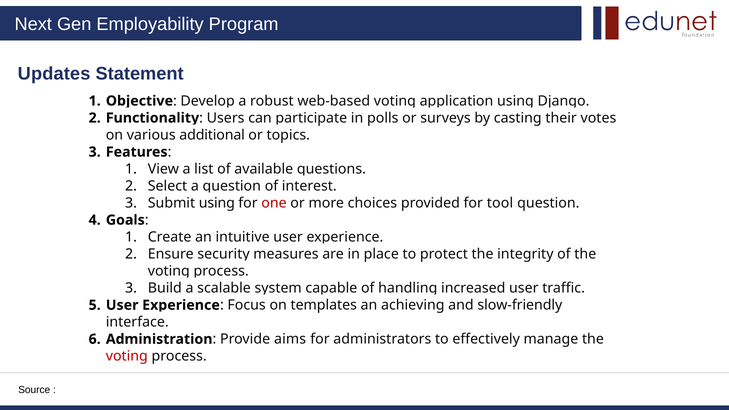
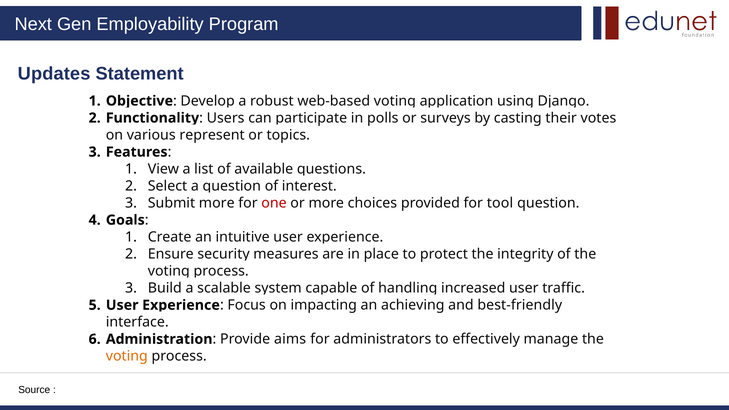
additional: additional -> represent (212, 135)
Submit using: using -> more (217, 203)
templates: templates -> impacting (324, 305)
slow-friendly: slow-friendly -> best-friendly (520, 305)
voting colour: red -> orange (127, 356)
